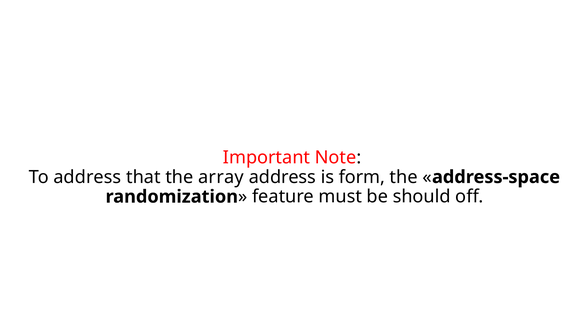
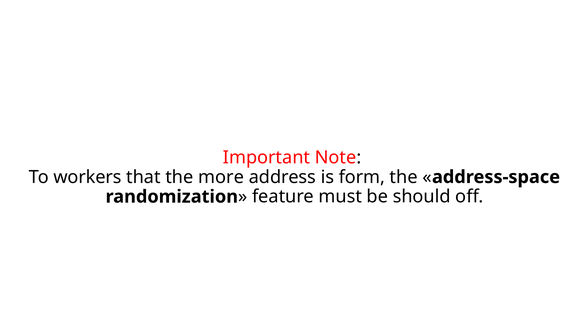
To address: address -> workers (87, 177)
array: array -> more (221, 177)
